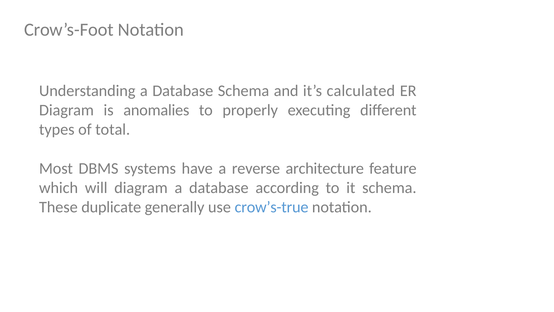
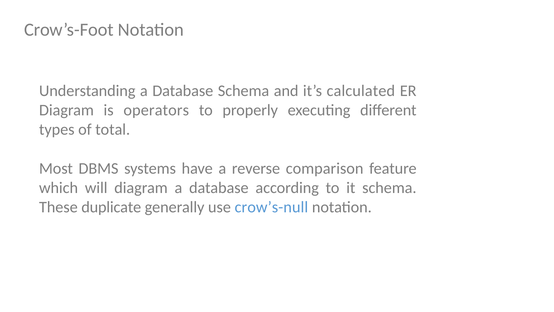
anomalies: anomalies -> operators (156, 110)
architecture: architecture -> comparison (325, 168)
crow’s-true: crow’s-true -> crow’s-null (271, 207)
